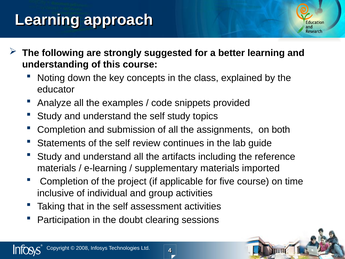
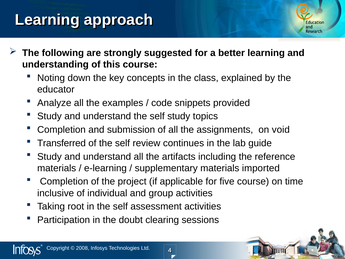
both: both -> void (281, 130)
Statements: Statements -> Transferred (62, 143)
that: that -> root (76, 206)
